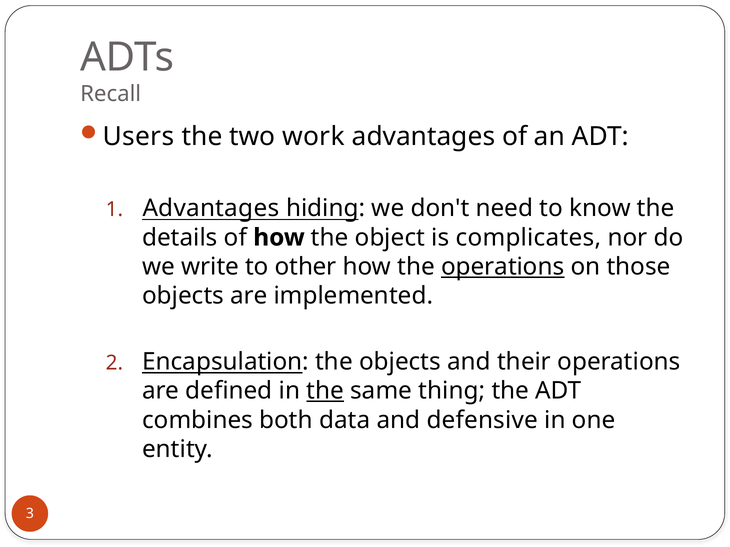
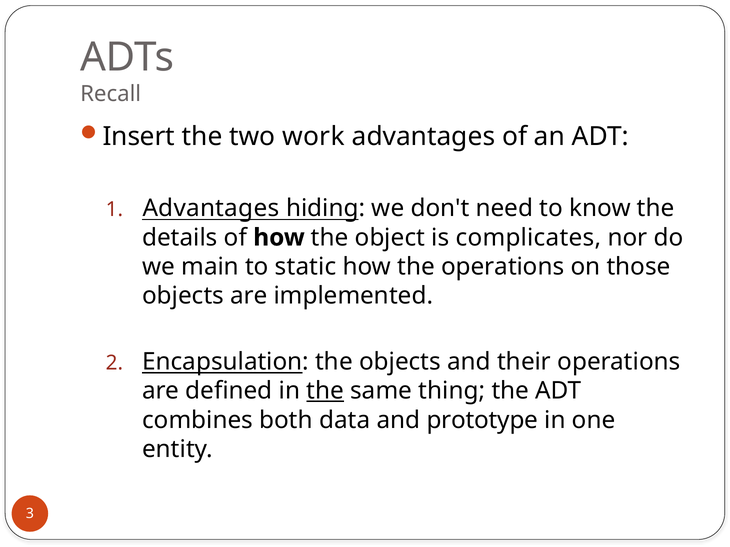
Users: Users -> Insert (139, 137)
write: write -> main (210, 267)
other: other -> static (306, 267)
operations underline: present -> none (503, 267)
defensive: defensive -> prototype (482, 420)
